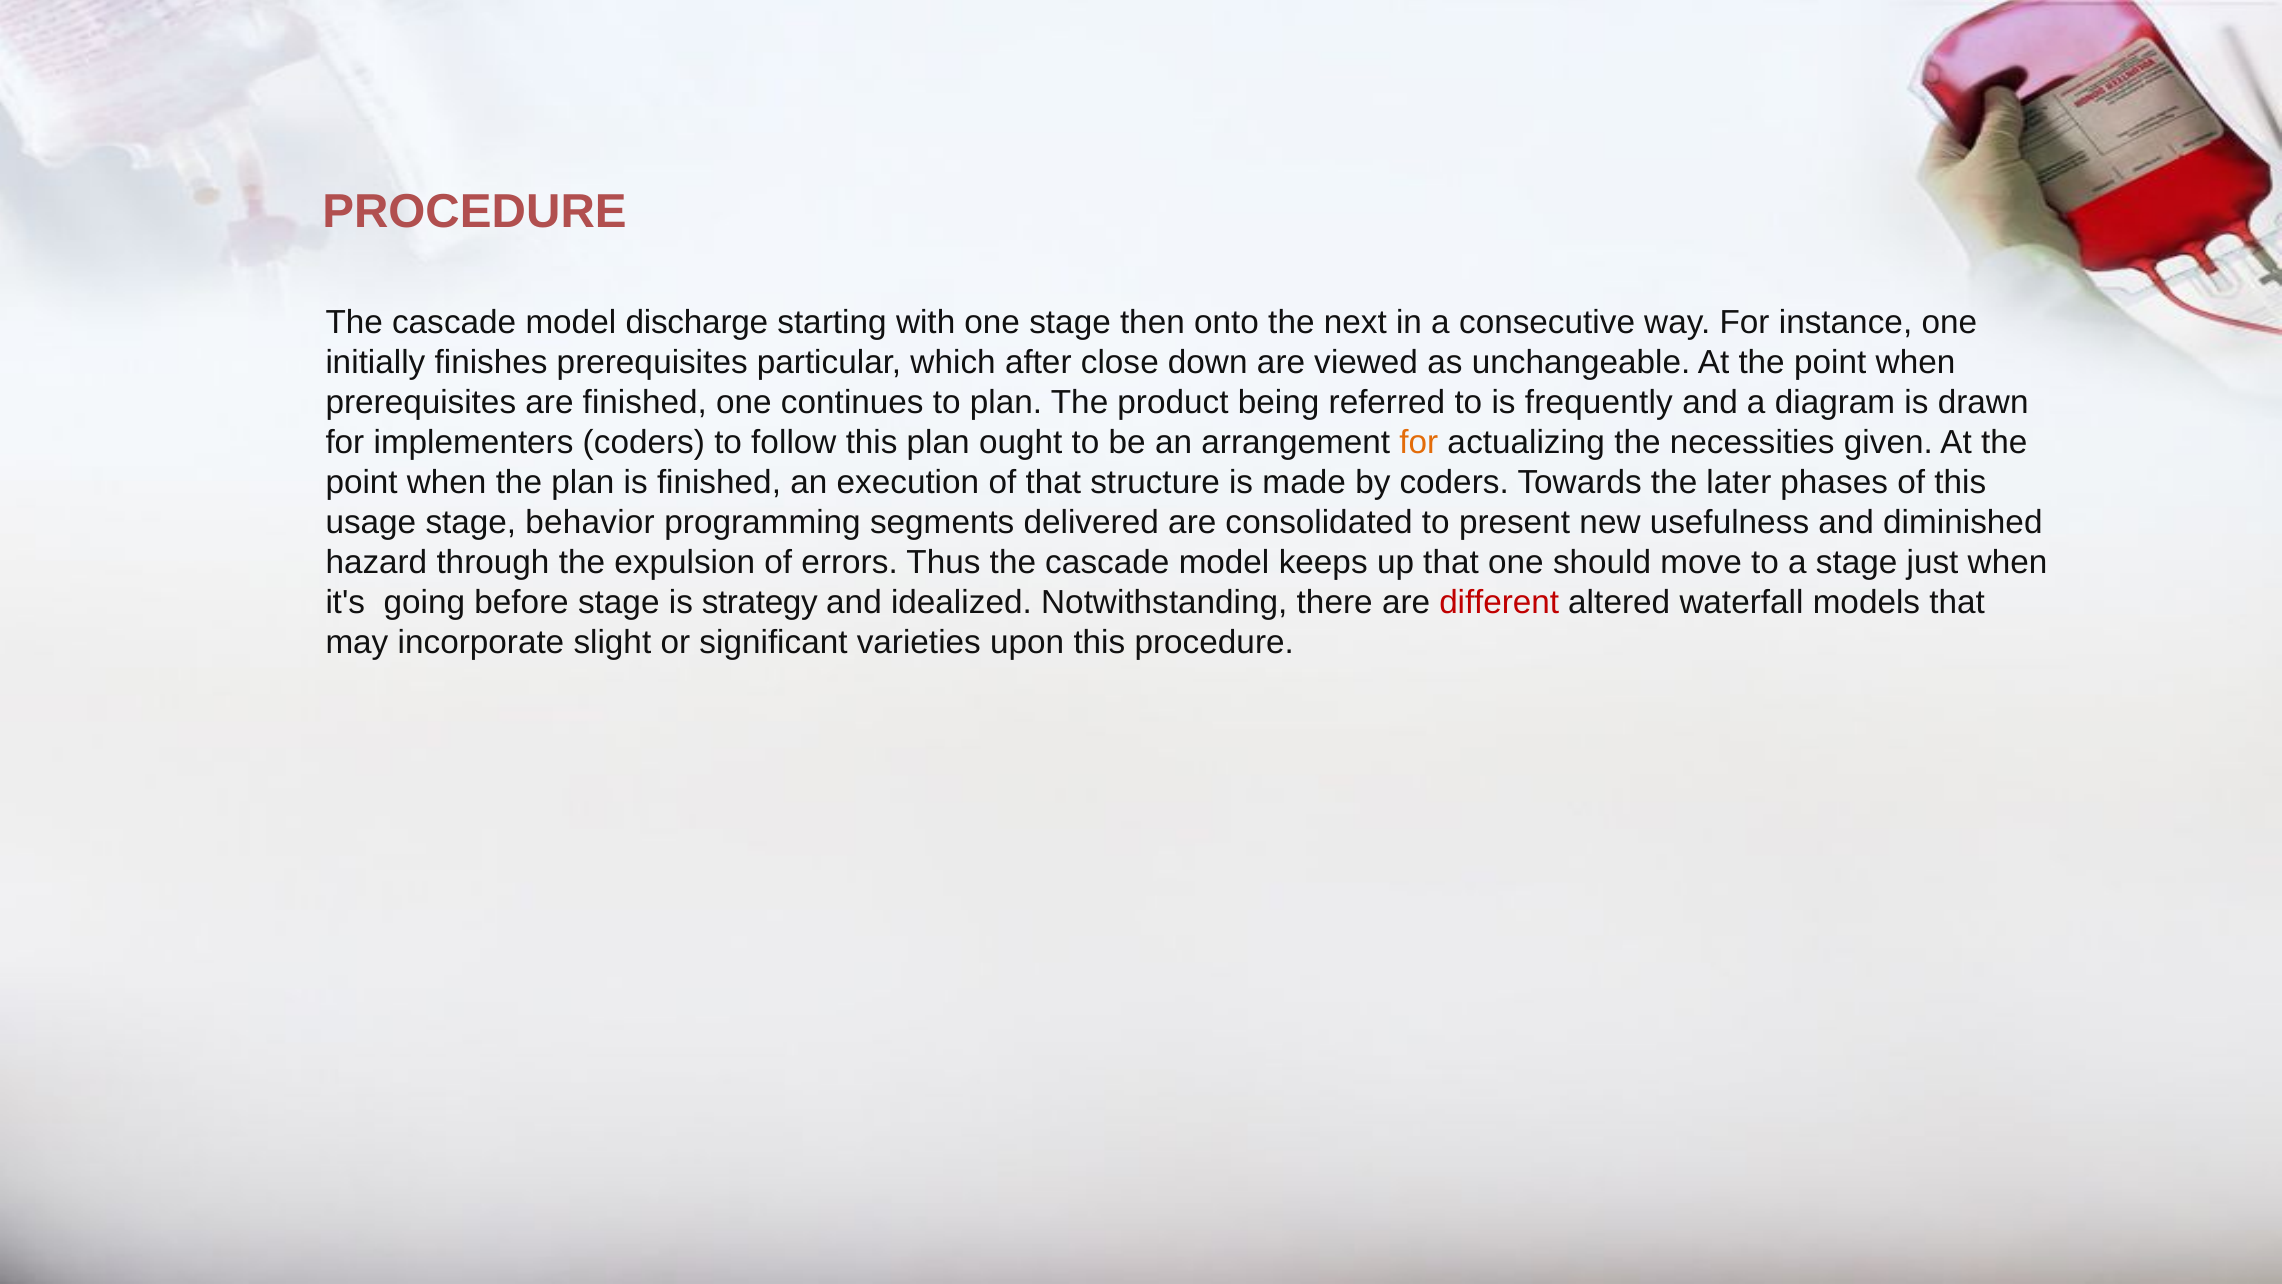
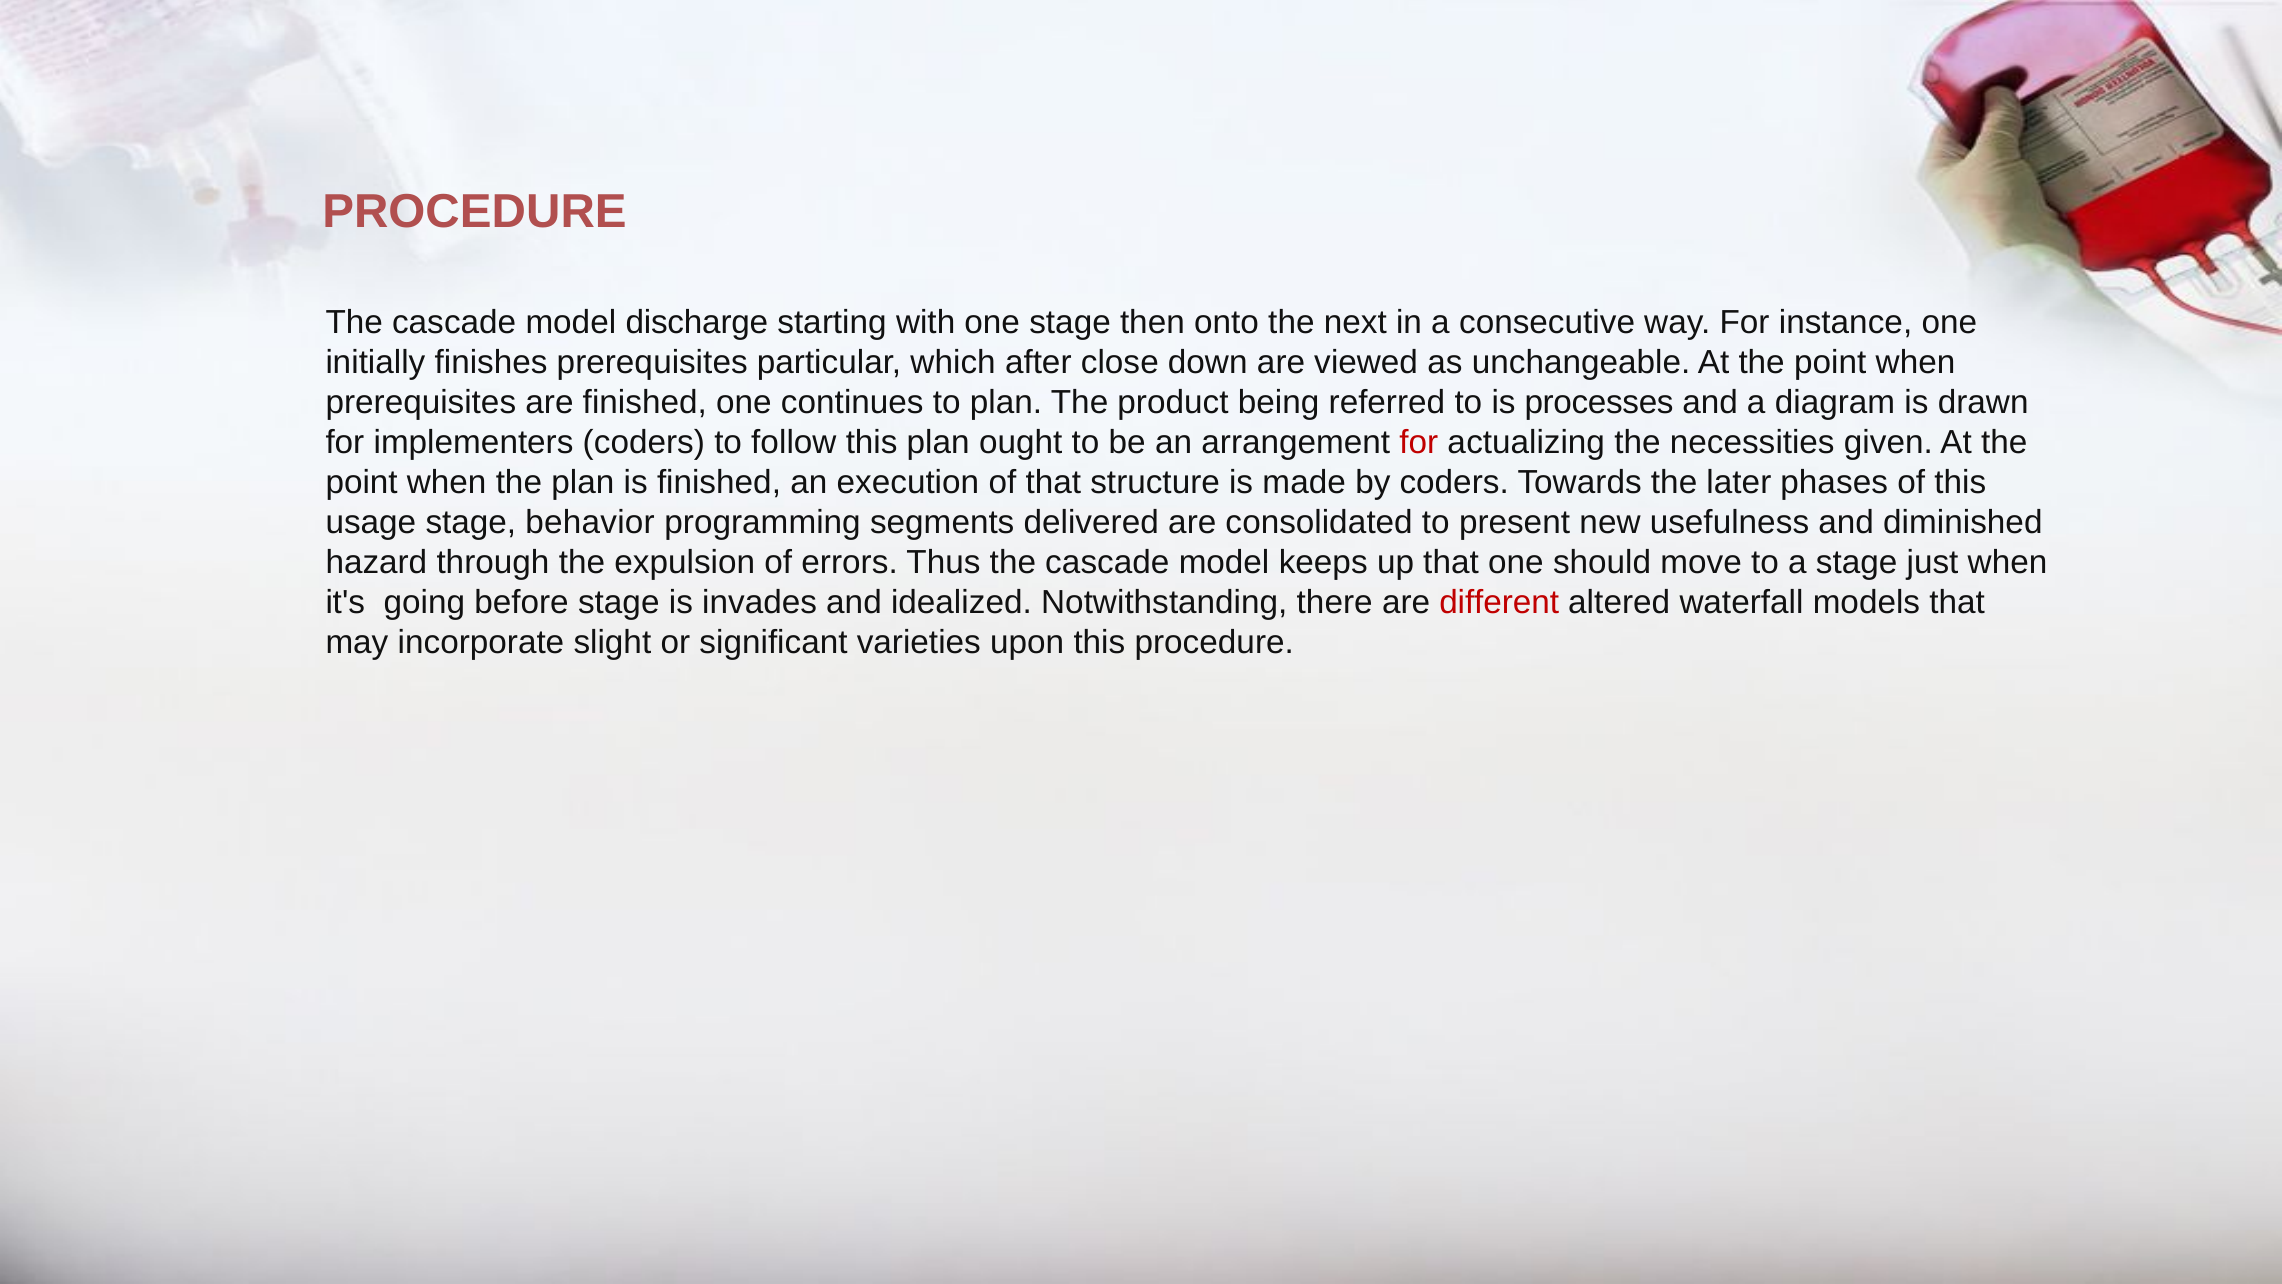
frequently: frequently -> processes (1599, 402)
for colour: orange -> red (1419, 442)
strategy: strategy -> invades (760, 602)
